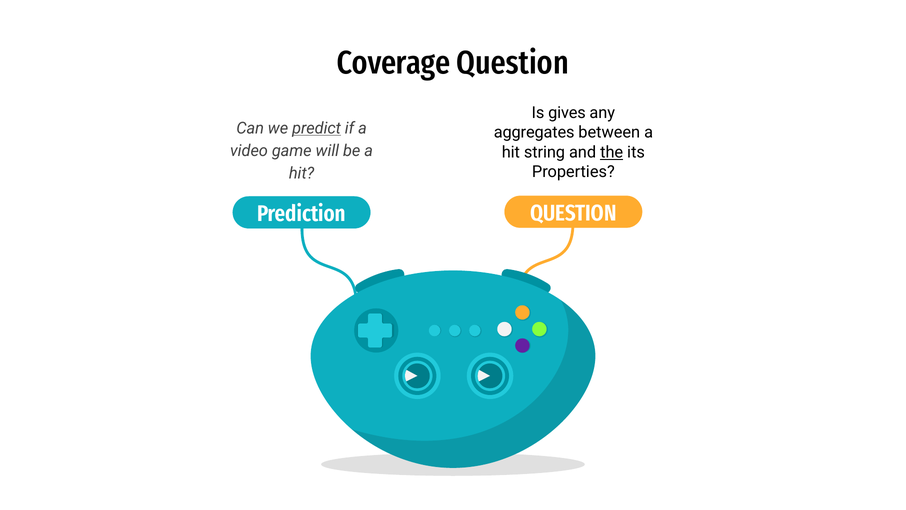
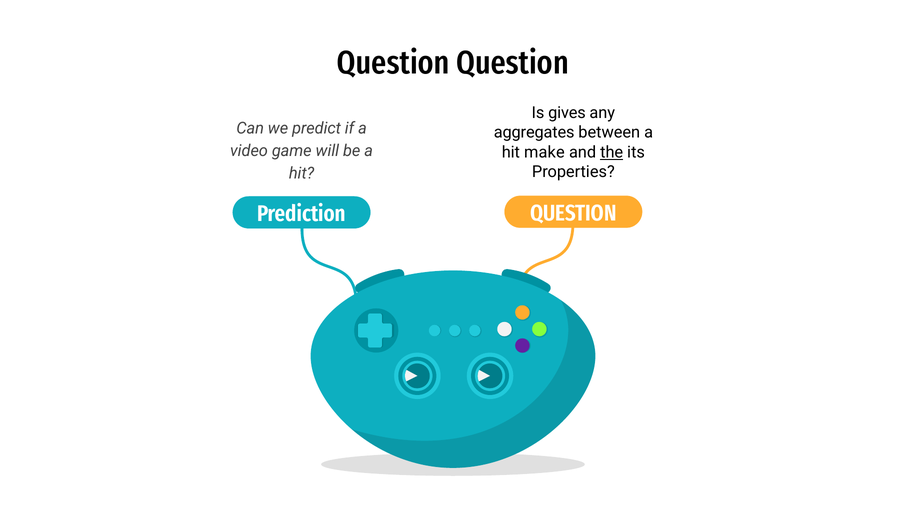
Coverage: Coverage -> Question (393, 63)
predict underline: present -> none (317, 128)
string: string -> make (544, 152)
